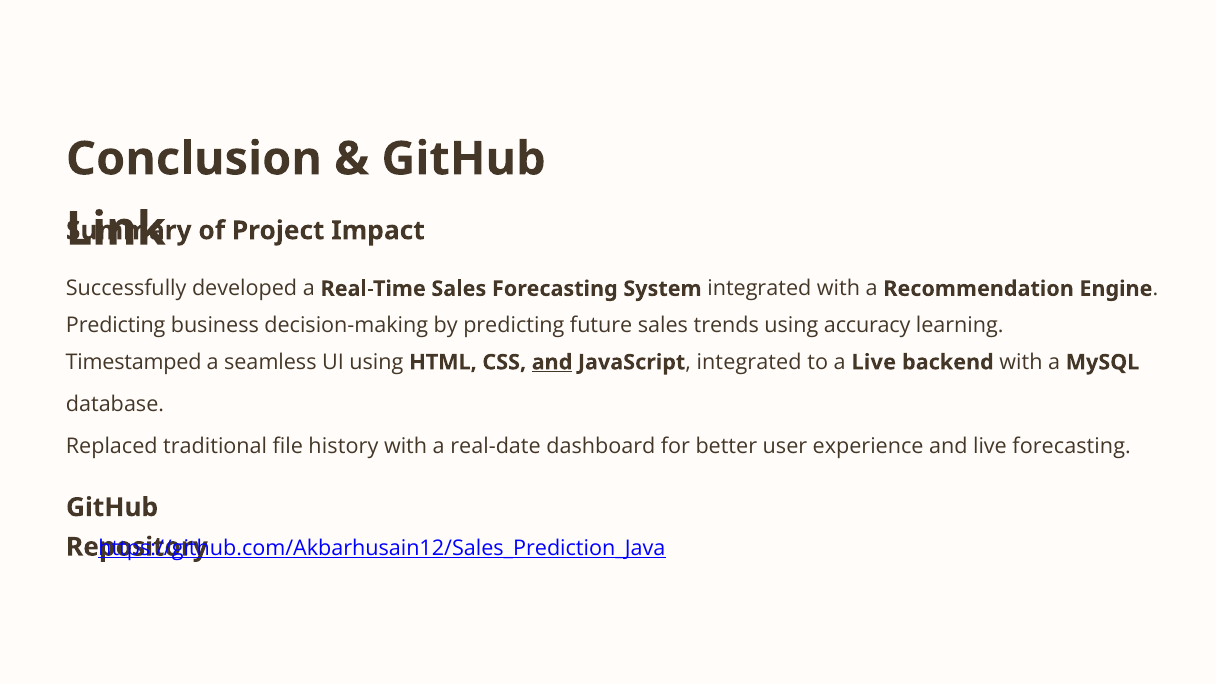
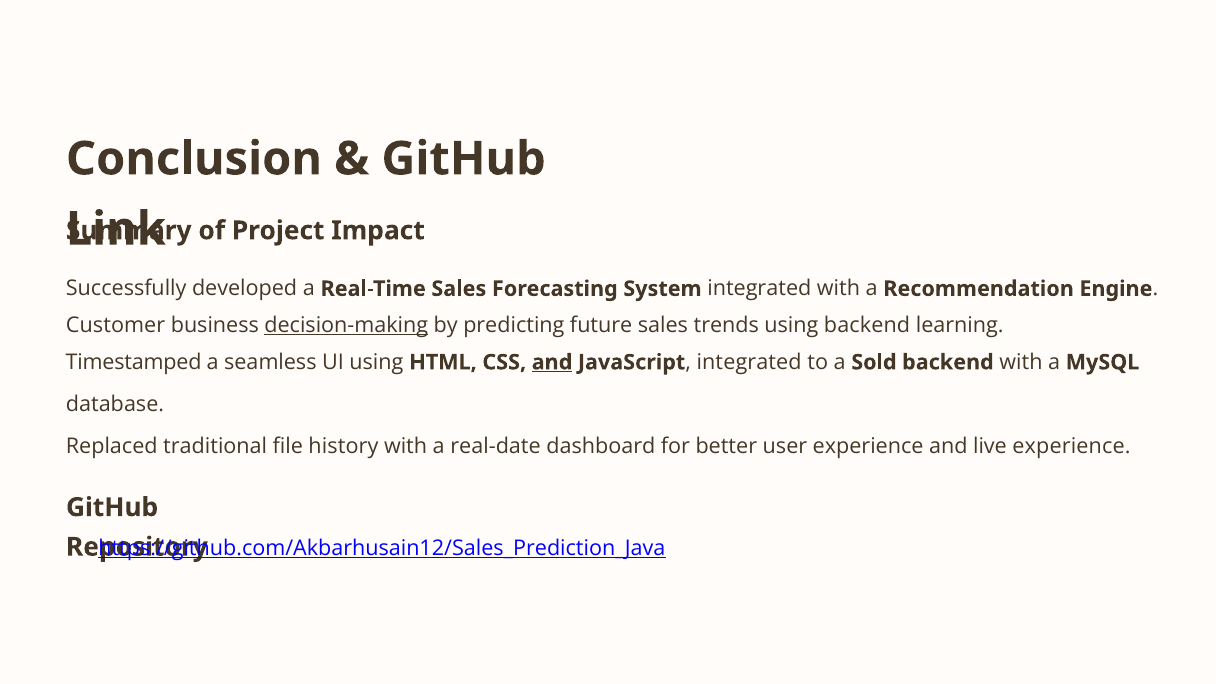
Predicting: Predicting -> Customer (116, 326)
decision-making underline: none -> present (346, 326)
using accuracy: accuracy -> backend (867, 326)
a Live: Live -> Sold (874, 362)
live forecasting: forecasting -> experience (1072, 446)
